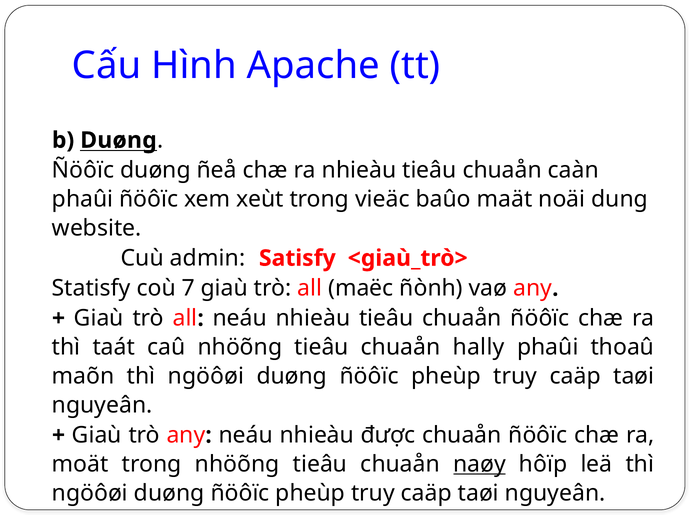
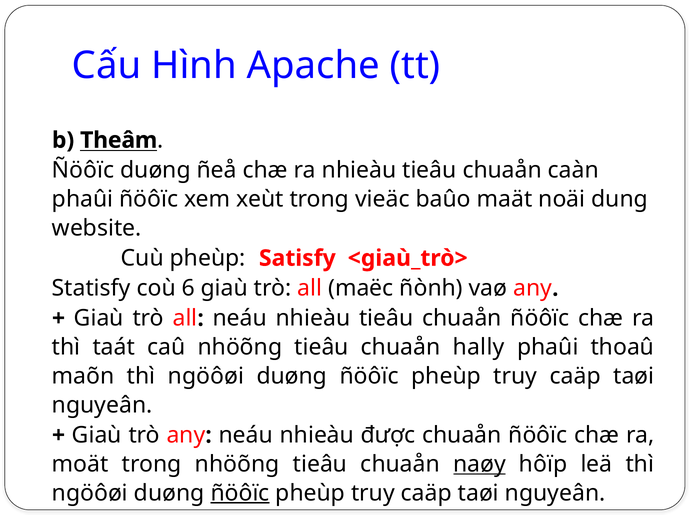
b Duøng: Duøng -> Theâm (119, 140)
Cuù admin: admin -> pheùp (208, 258)
7: 7 -> 6 (188, 289)
ñöôïc underline: none -> present (240, 494)
